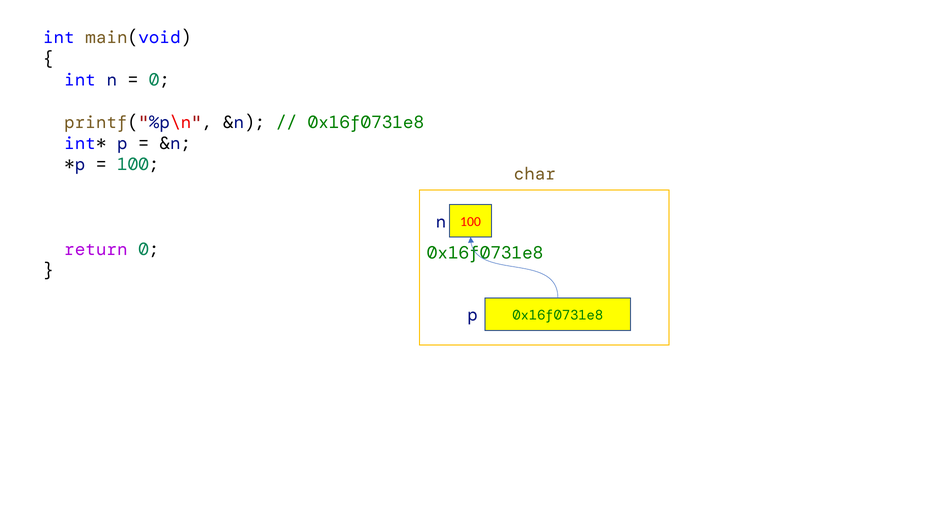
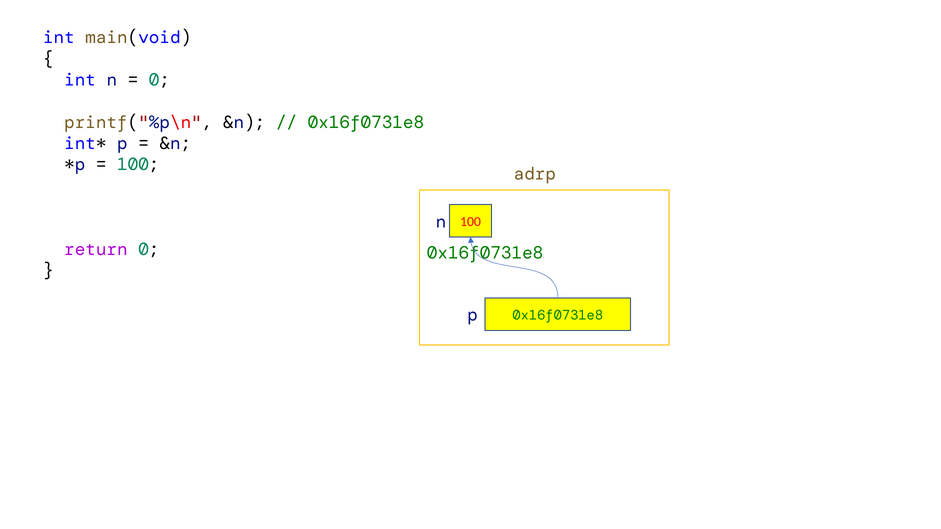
char: char -> adrp (535, 174)
